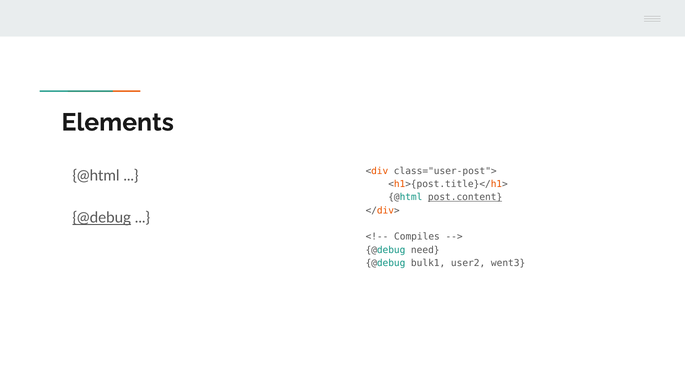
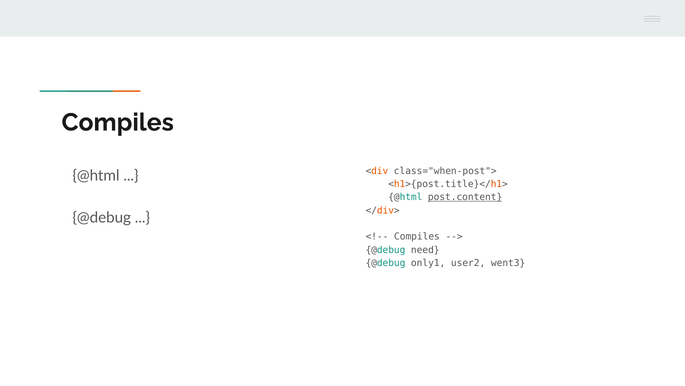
Elements: Elements -> Compiles (118, 122)
class="user-post">: class="user-post"> -> class="when-post"> (445, 171)
@debug underline: present -> none (102, 217)
bulk1: bulk1 -> only1 (428, 263)
